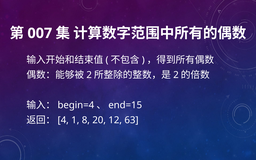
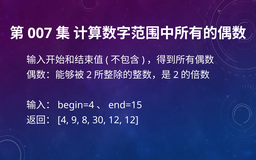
1: 1 -> 9 (75, 120)
20: 20 -> 30 (99, 120)
12 63: 63 -> 12 (131, 120)
